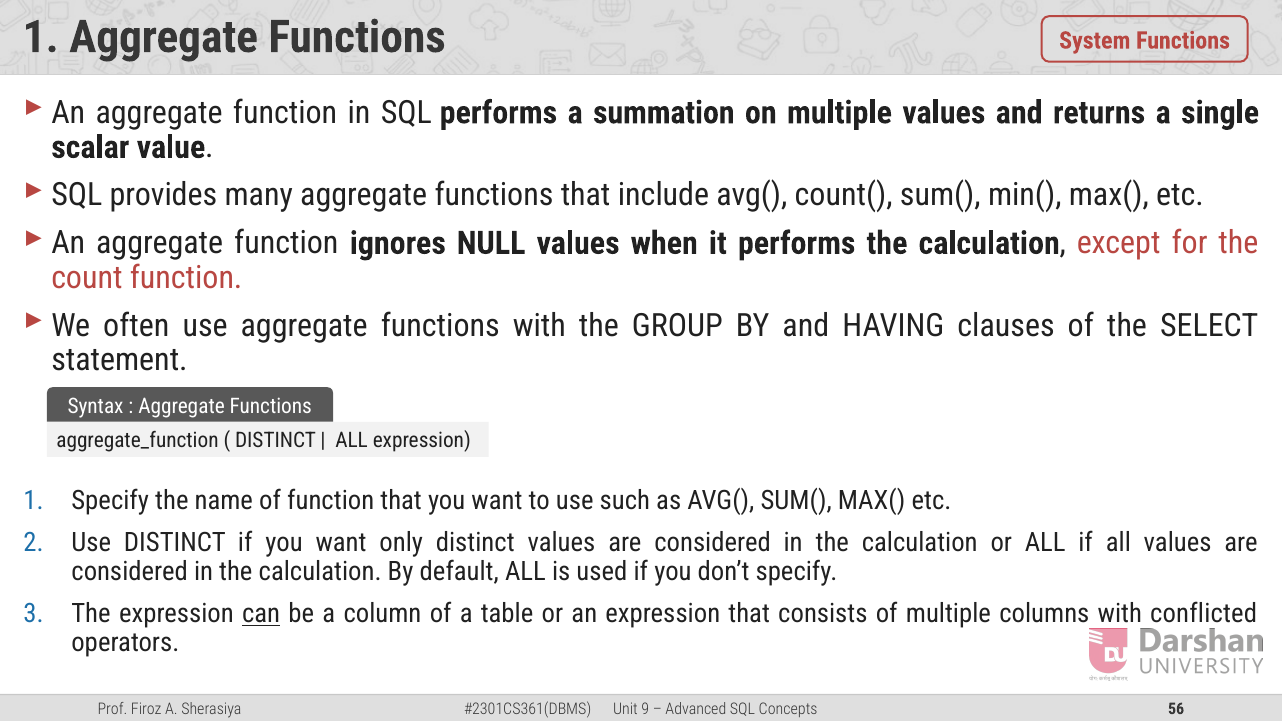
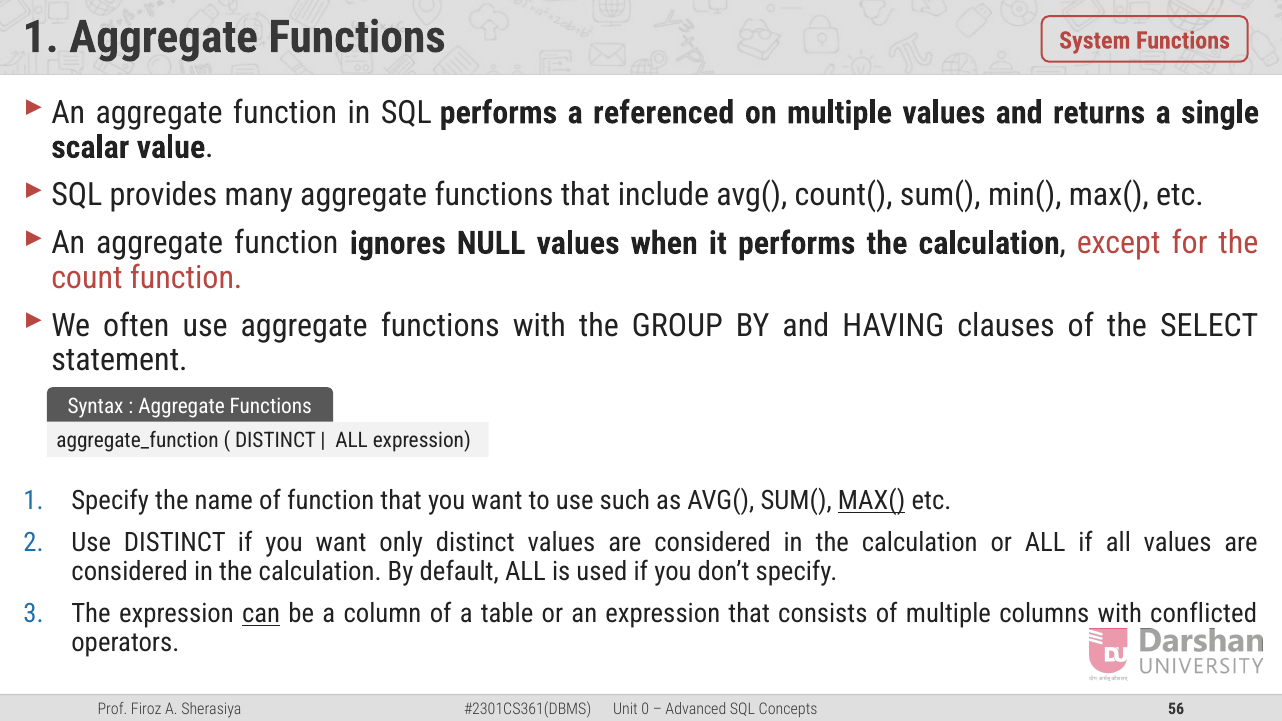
summation: summation -> referenced (664, 113)
MAX( underline: none -> present (872, 501)
9: 9 -> 0 (645, 709)
